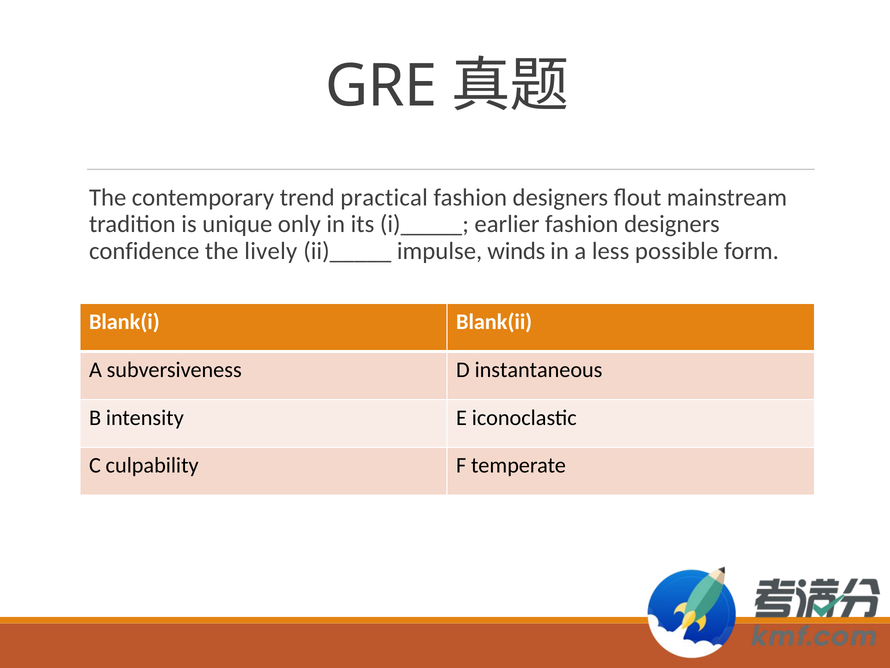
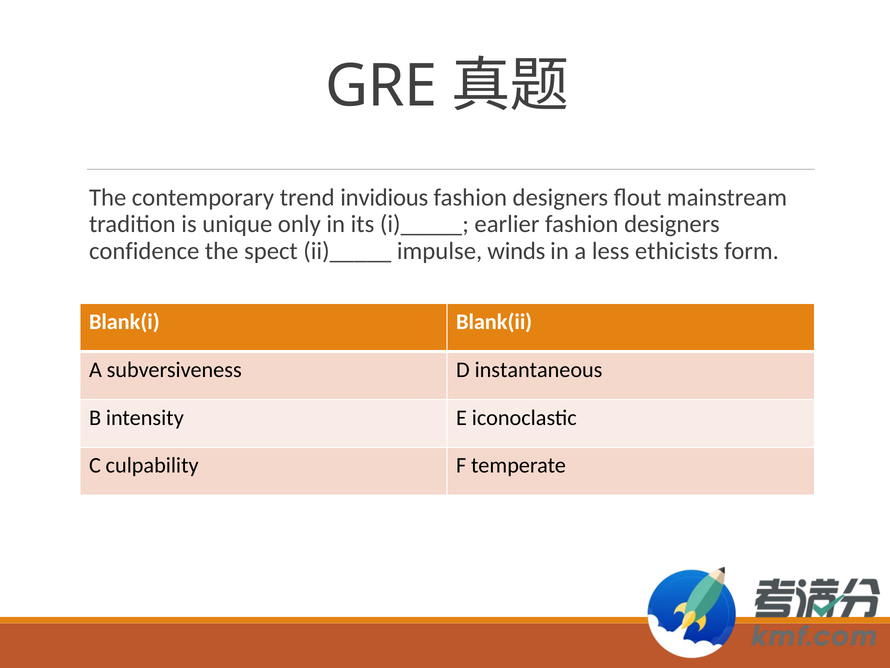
practical: practical -> invidious (384, 197)
lively: lively -> spect (271, 251)
possible: possible -> ethicists (677, 251)
